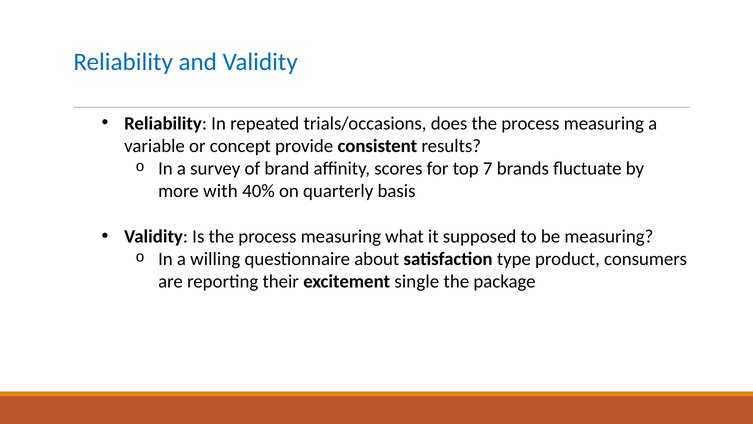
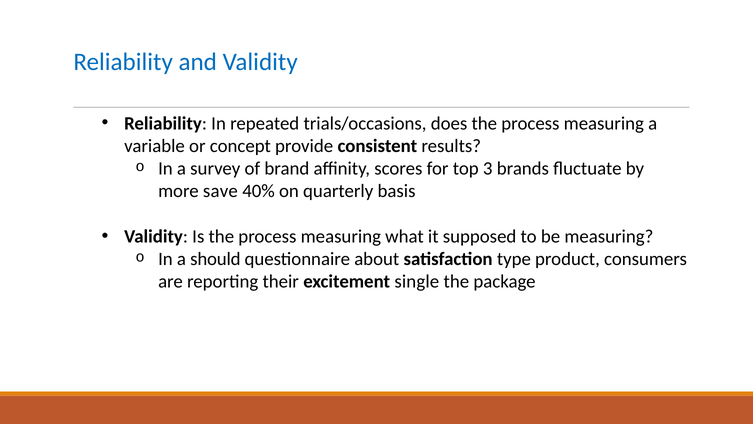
7: 7 -> 3 (488, 168)
with: with -> save (220, 191)
willing: willing -> should (215, 259)
